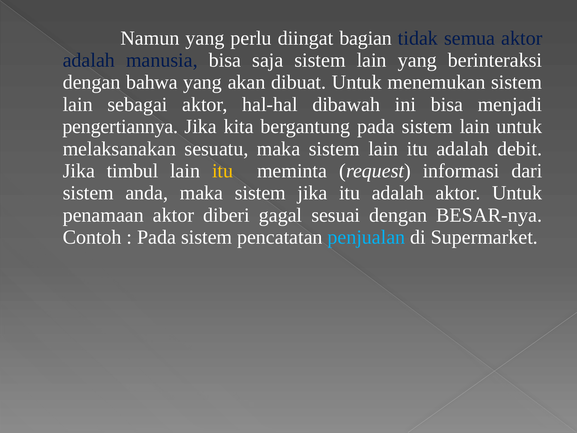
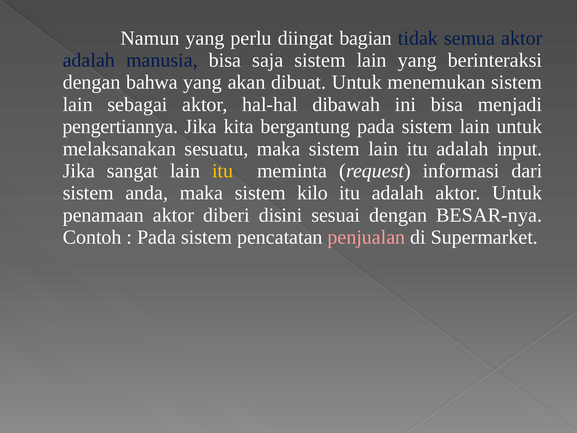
debit: debit -> input (520, 149)
timbul: timbul -> sangat (133, 171)
sistem jika: jika -> kilo (313, 193)
gagal: gagal -> disini (281, 215)
penjualan colour: light blue -> pink (366, 237)
